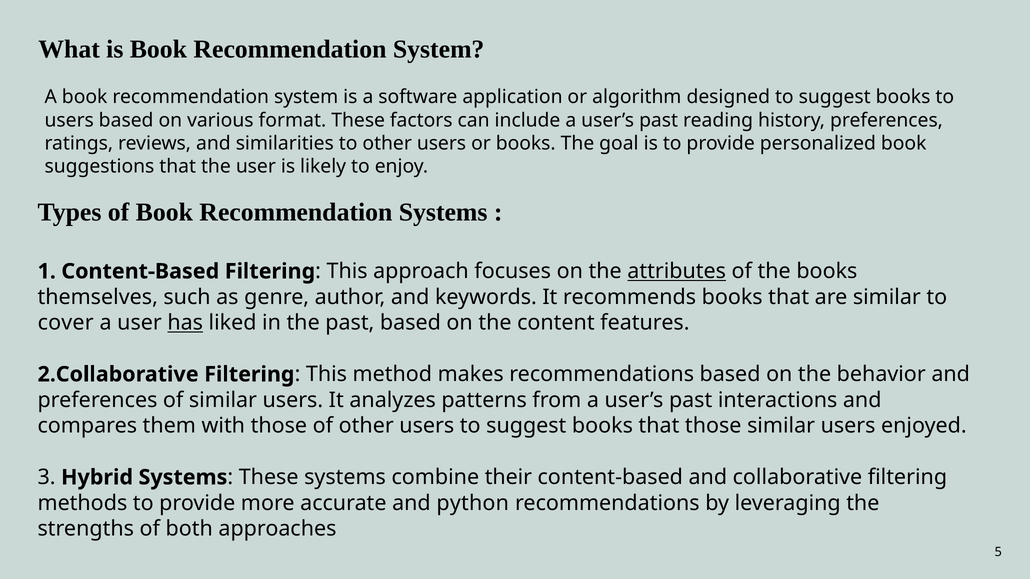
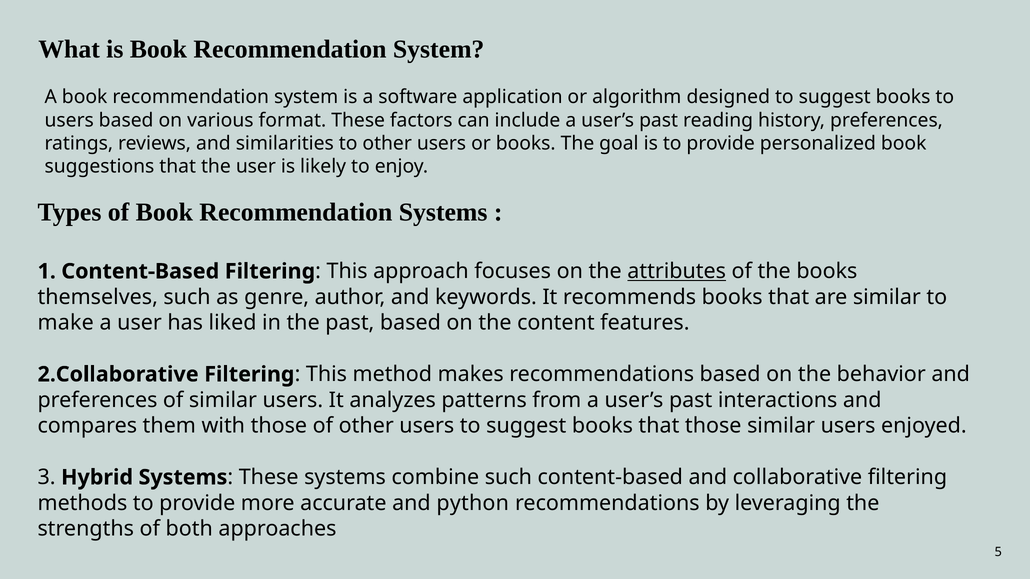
cover: cover -> make (66, 323)
has underline: present -> none (185, 323)
combine their: their -> such (508, 478)
